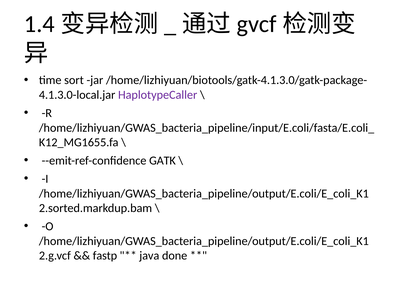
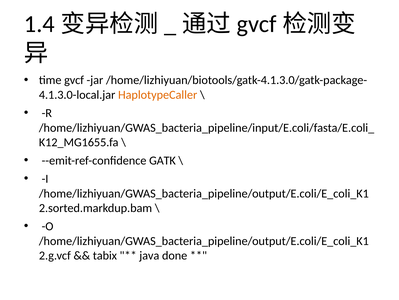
sort: sort -> gvcf (74, 80)
HaplotypeCaller colour: purple -> orange (158, 95)
fastp: fastp -> tabix (105, 255)
